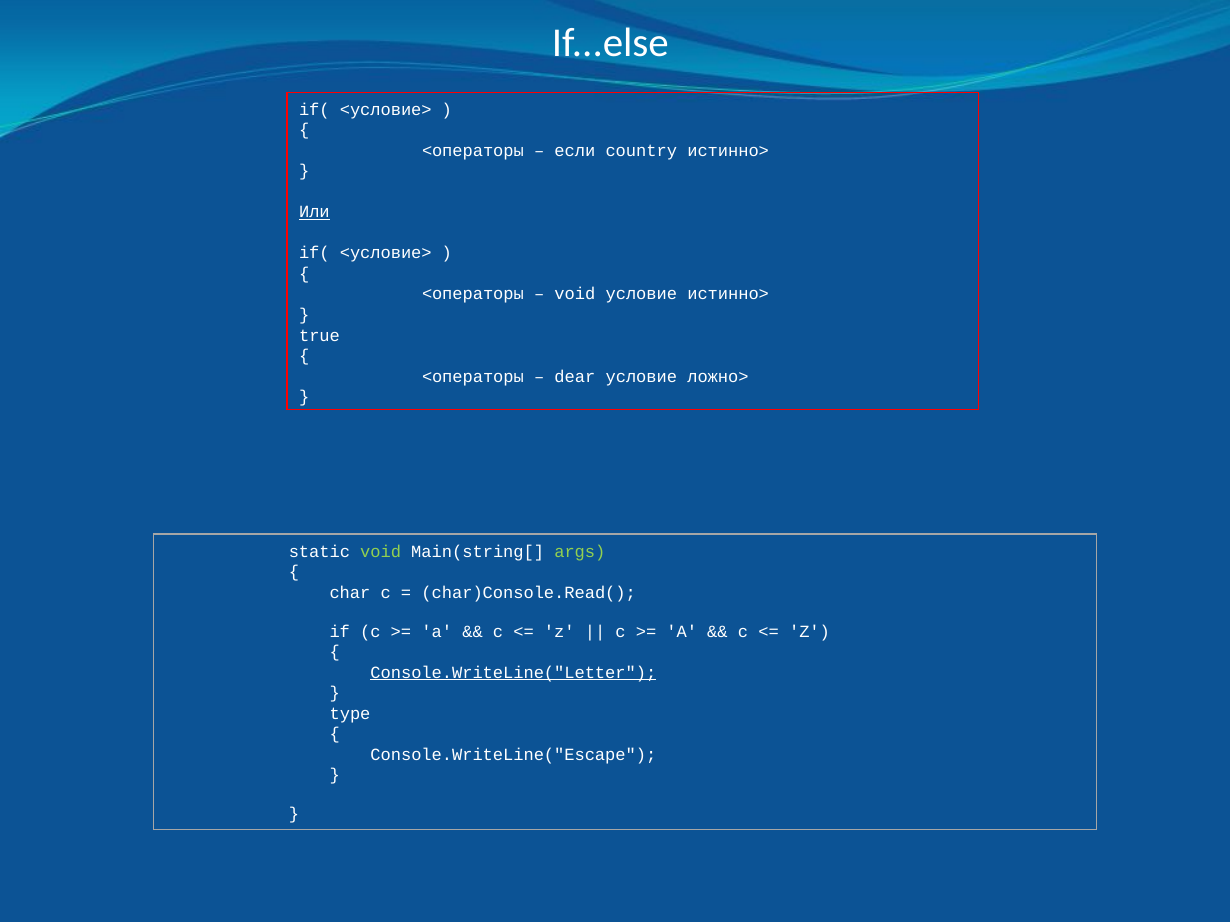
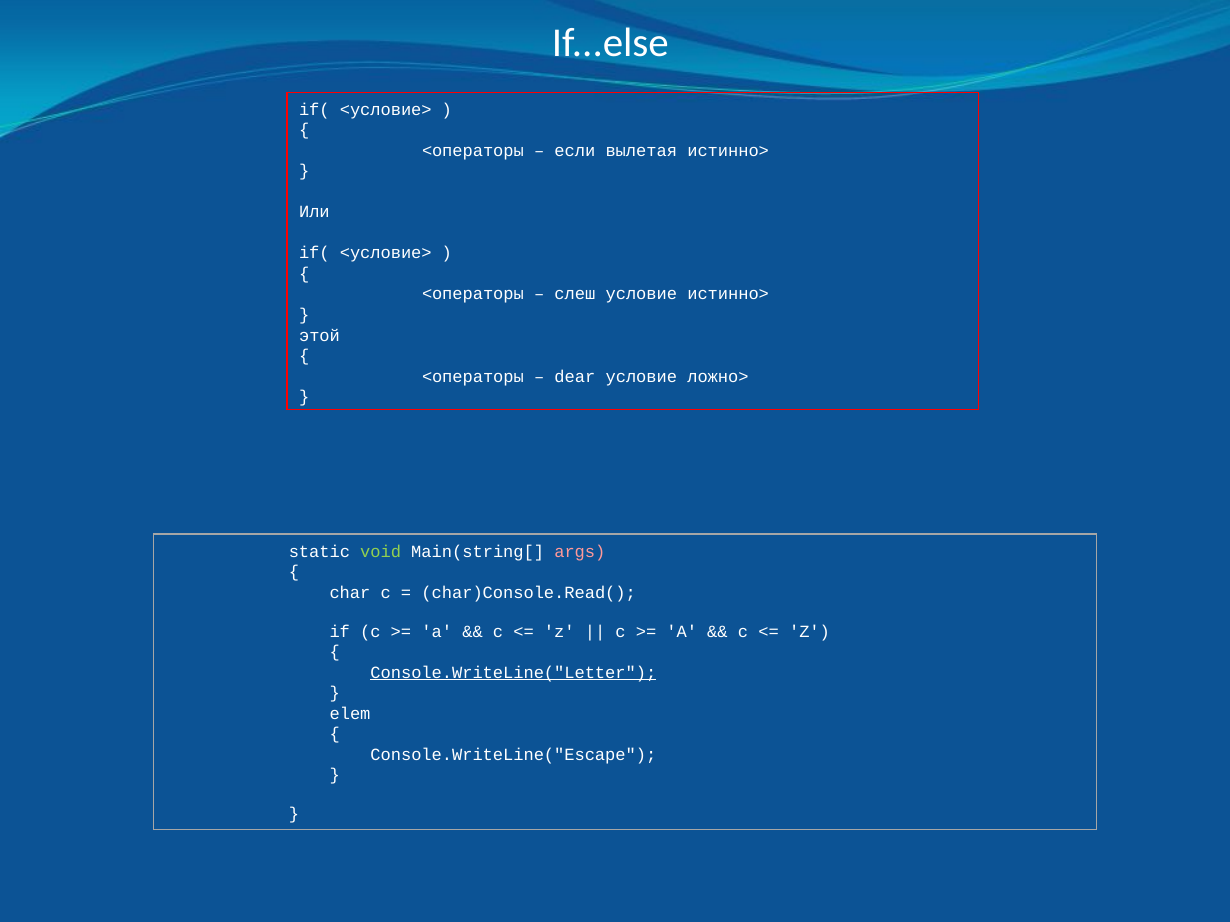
country: country -> вылетая (641, 151)
Или underline: present -> none (314, 212)
void: void -> слеш (575, 294)
true: true -> этой (320, 336)
args colour: light green -> pink (580, 552)
type: type -> elem (350, 714)
